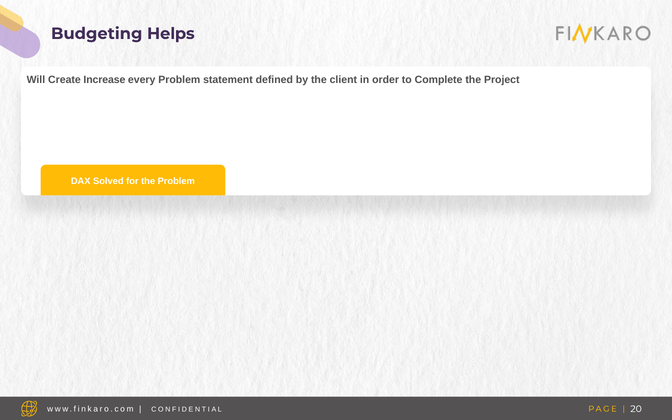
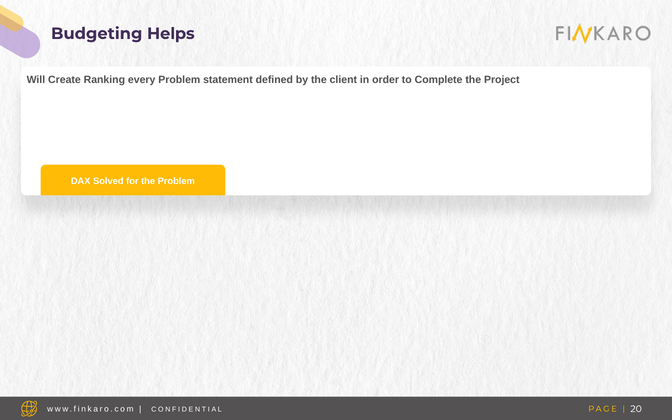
Increase: Increase -> Ranking (104, 80)
